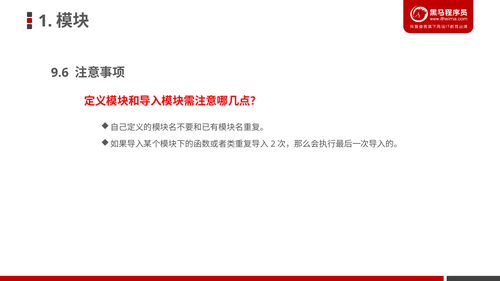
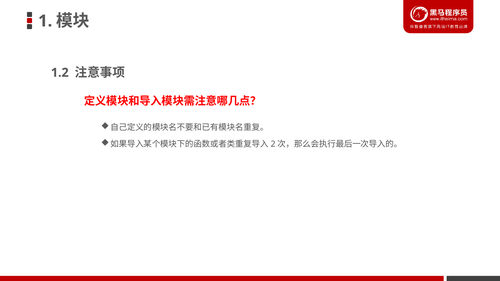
9.6: 9.6 -> 1.2 (60, 73)
